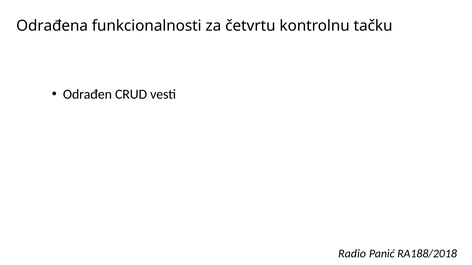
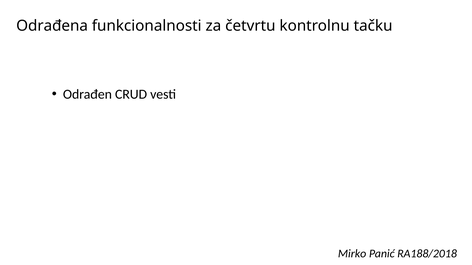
Radio: Radio -> Mirko (352, 254)
